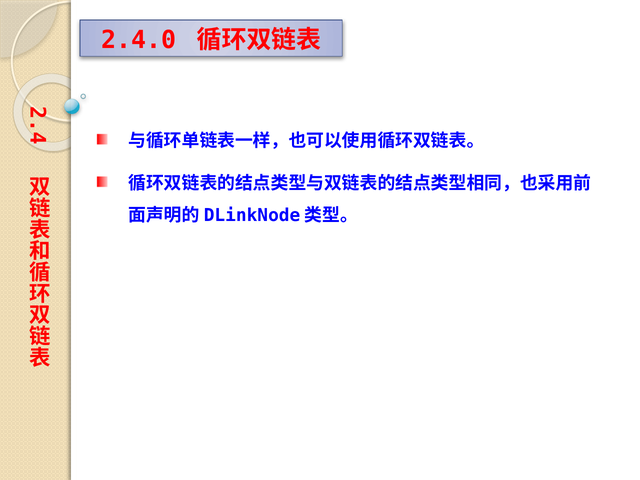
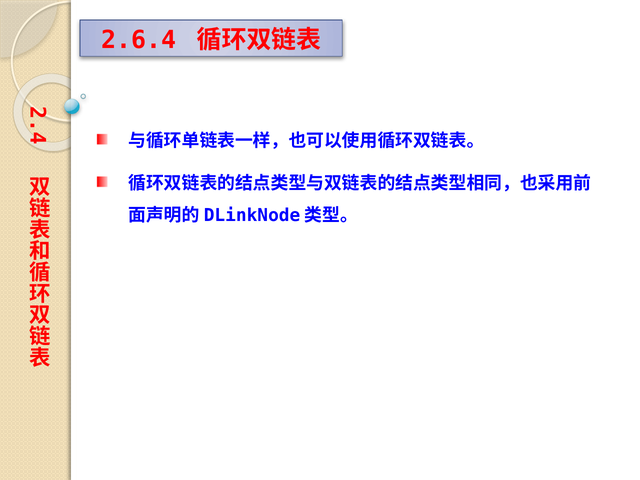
2.4.0: 2.4.0 -> 2.6.4 (139, 40)
